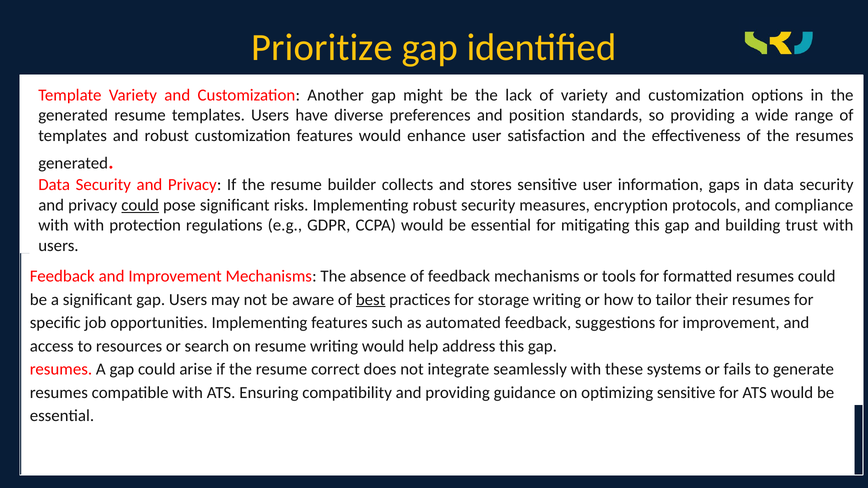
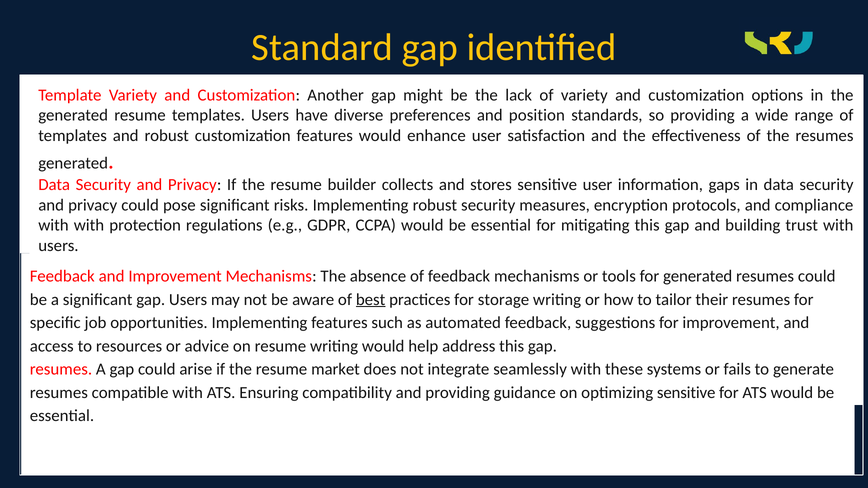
Prioritize: Prioritize -> Standard (322, 47)
could underline: present -> none (140, 205)
for formatted: formatted -> generated (698, 276)
search: search -> advice (207, 346)
correct: correct -> market (336, 369)
